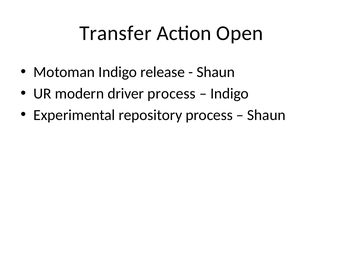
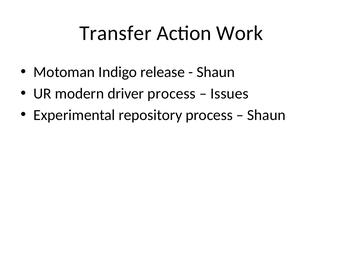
Open: Open -> Work (240, 33)
Indigo: Indigo -> Issues (229, 93)
